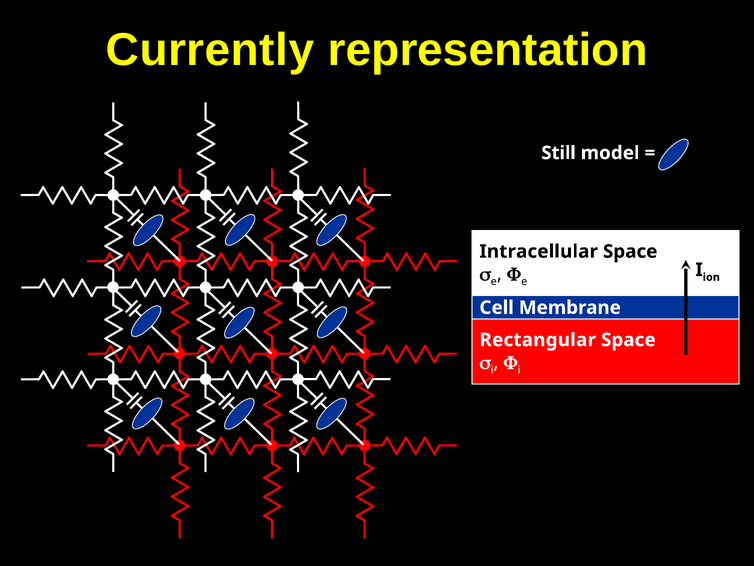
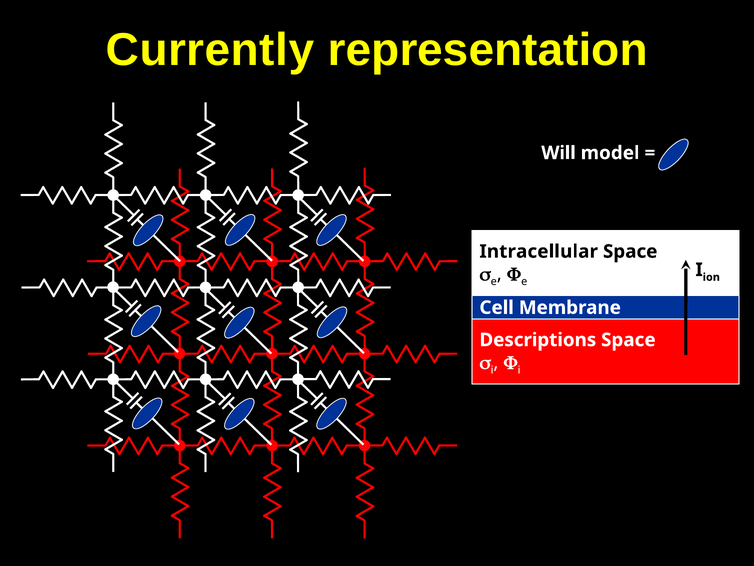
Still: Still -> Will (559, 153)
Rectangular: Rectangular -> Descriptions (538, 340)
